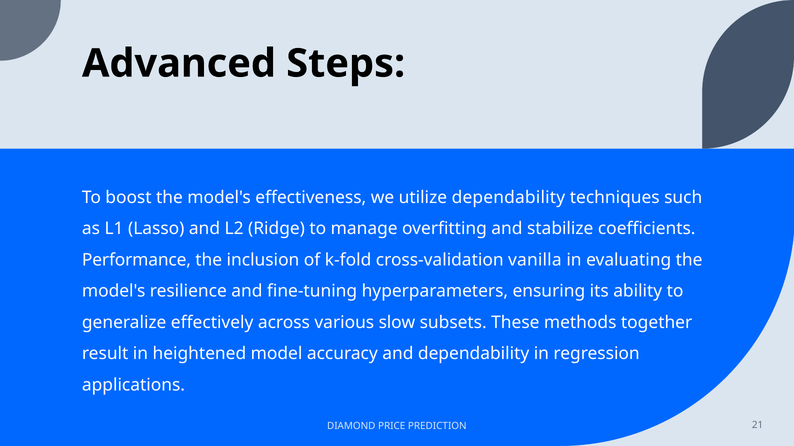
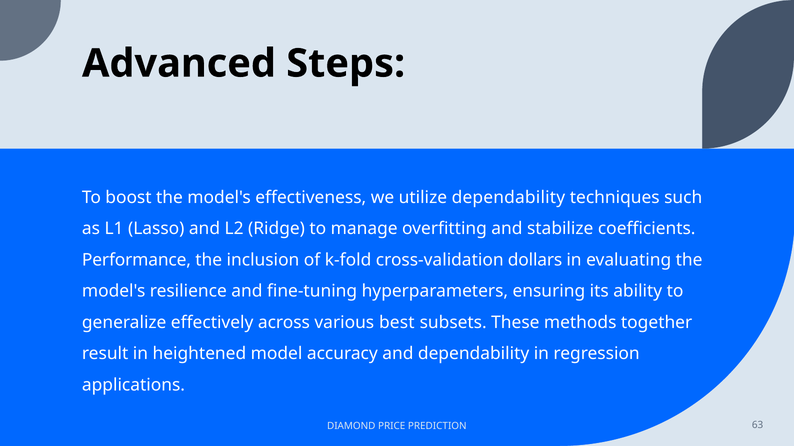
vanilla: vanilla -> dollars (535, 260)
slow: slow -> best (397, 323)
21: 21 -> 63 (758, 426)
